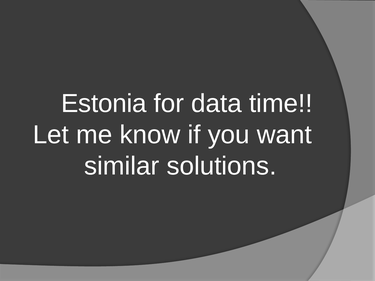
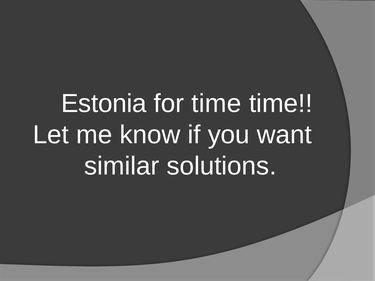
for data: data -> time (216, 104)
